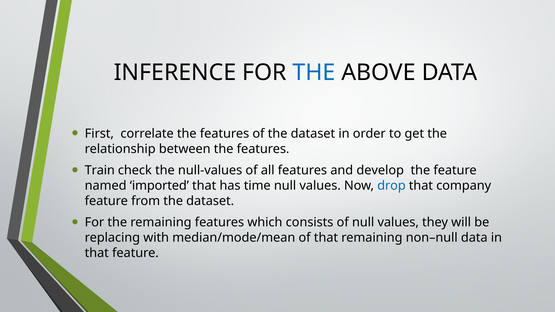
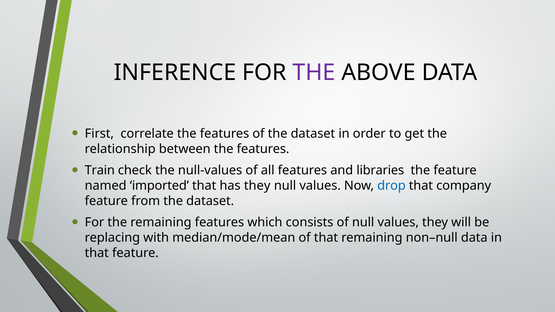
THE colour: blue -> purple (314, 73)
develop: develop -> libraries (380, 170)
has time: time -> they (257, 186)
